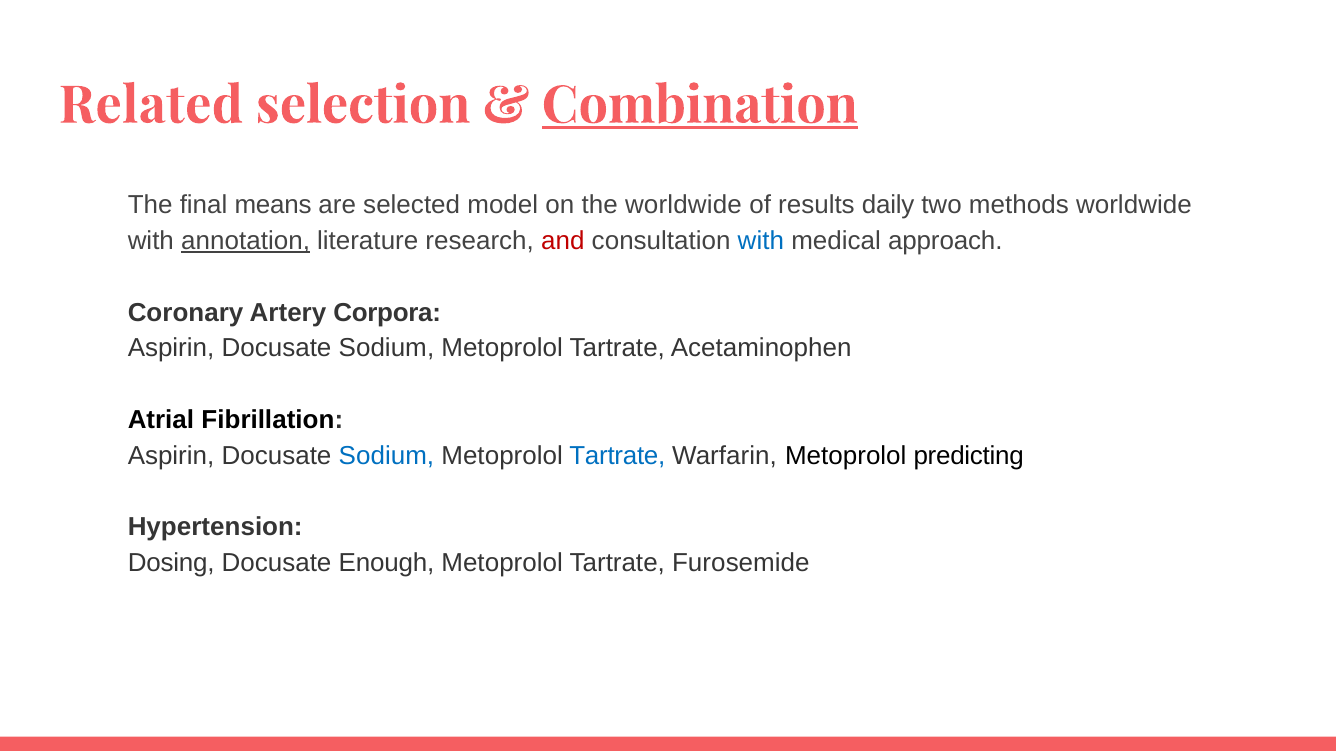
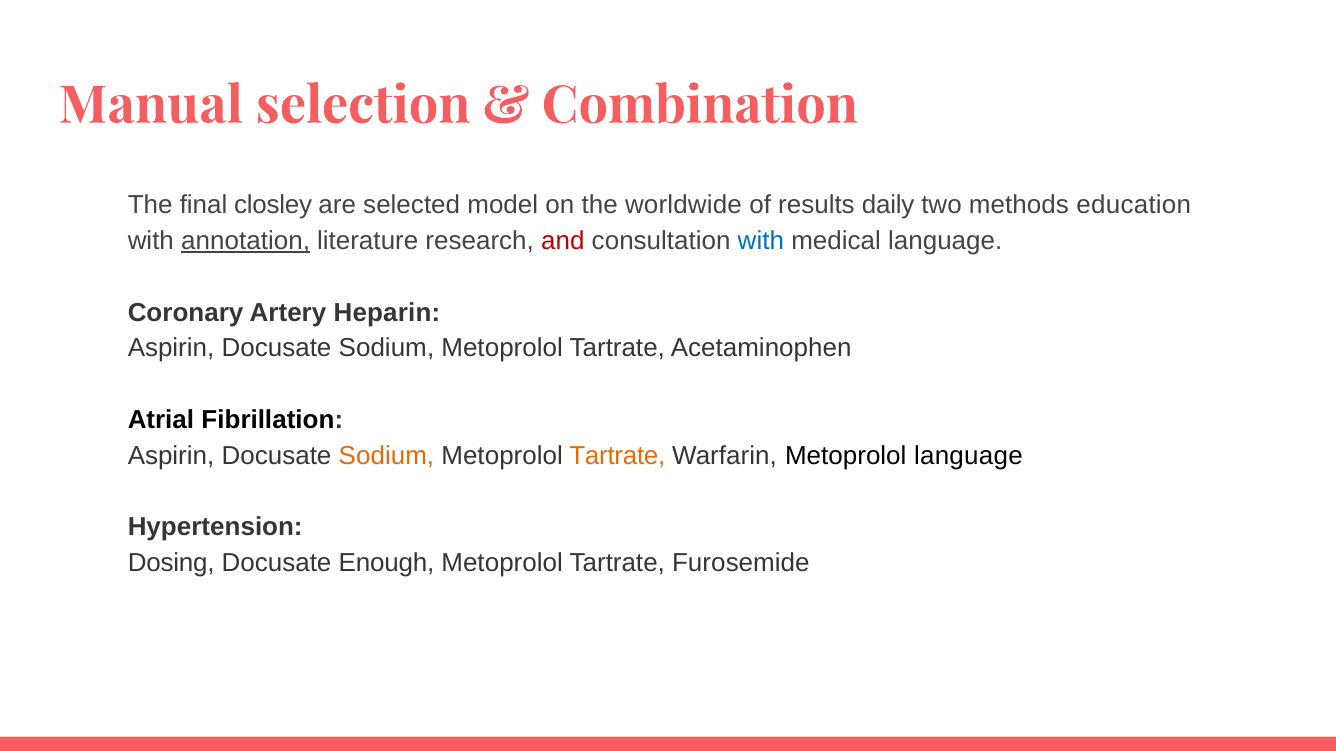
Related: Related -> Manual (151, 106)
Combination underline: present -> none (700, 106)
means: means -> closley (273, 205)
methods worldwide: worldwide -> education (1134, 205)
medical approach: approach -> language (945, 241)
Corpora: Corpora -> Heparin (387, 313)
Sodium colour: blue -> orange (386, 456)
Tartrate colour: blue -> orange (617, 456)
Metoprolol predicting: predicting -> language (968, 456)
